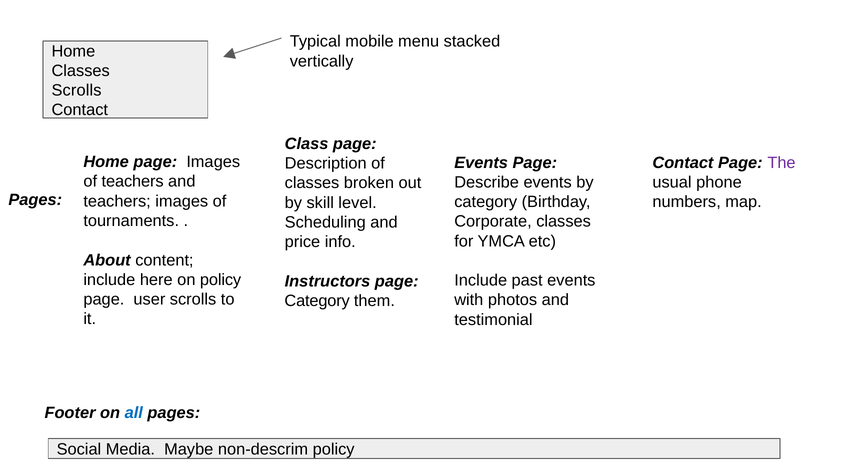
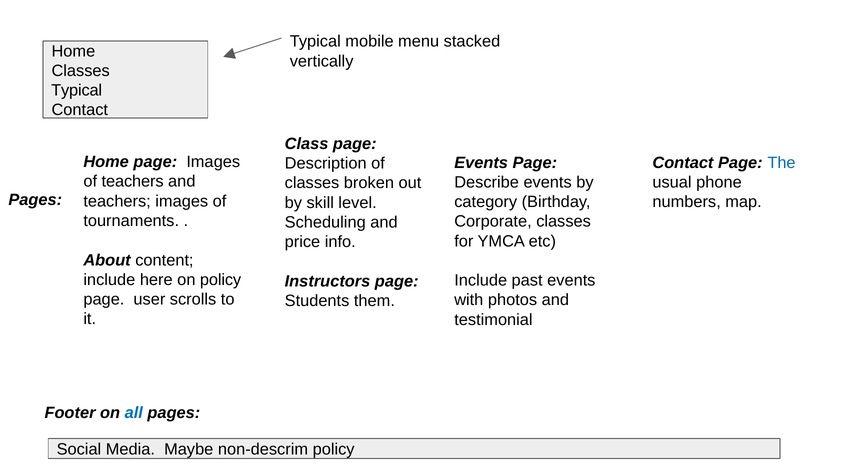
Scrolls: Scrolls -> Typical (77, 91)
The colour: purple -> blue (782, 163)
Category: Category -> Students (317, 301)
